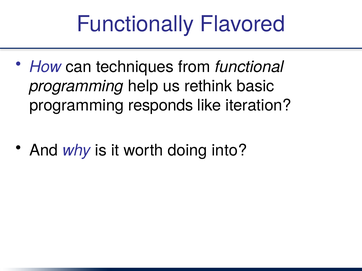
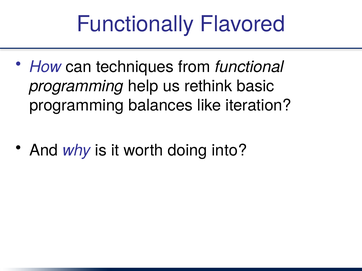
responds: responds -> balances (161, 106)
